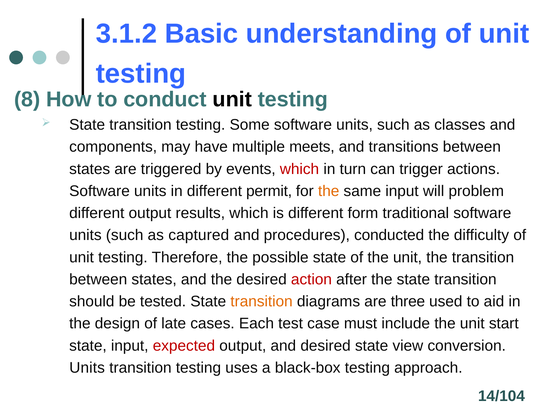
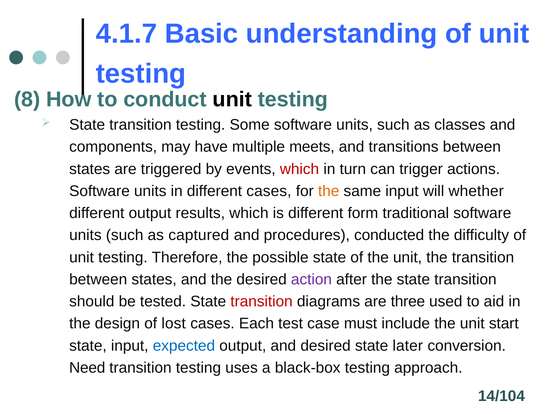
3.1.2: 3.1.2 -> 4.1.7 (126, 34)
different permit: permit -> cases (269, 191)
problem: problem -> whether (476, 191)
action colour: red -> purple (311, 279)
transition colour: orange -> red (262, 301)
late: late -> lost (174, 324)
expected colour: red -> blue (184, 346)
view: view -> later (408, 346)
Units: Units -> Need (87, 368)
